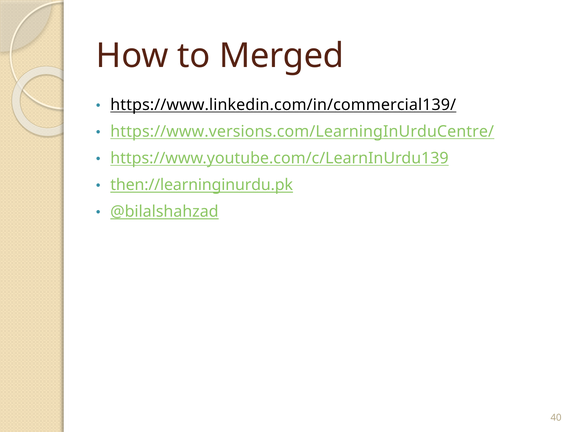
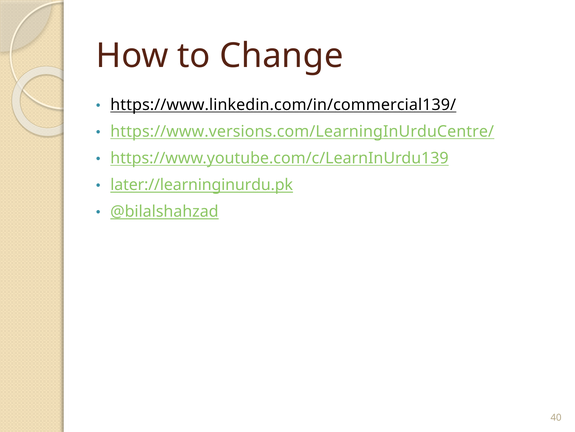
Merged: Merged -> Change (281, 56)
then://learninginurdu.pk: then://learninginurdu.pk -> later://learninginurdu.pk (202, 185)
